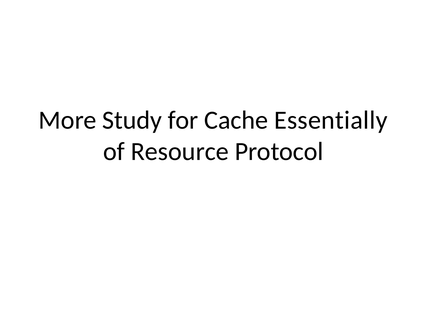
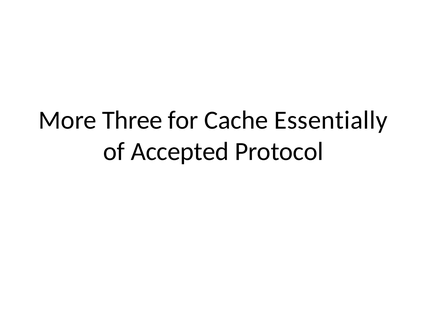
Study: Study -> Three (132, 120)
Resource: Resource -> Accepted (180, 151)
